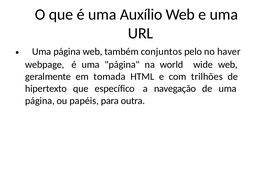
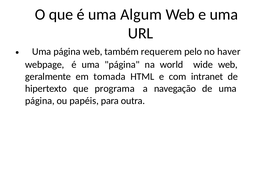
Auxílio: Auxílio -> Algum (141, 15)
conjuntos: conjuntos -> requerem (161, 51)
trilhões: trilhões -> intranet (207, 76)
específico: específico -> programa (115, 88)
